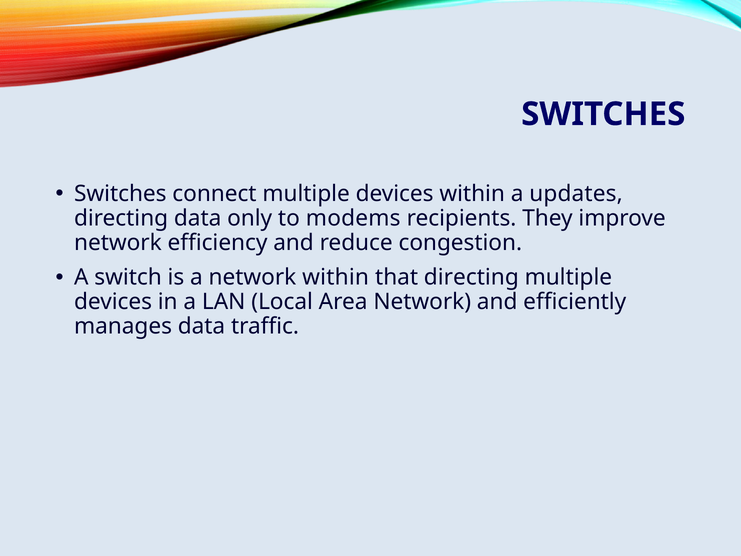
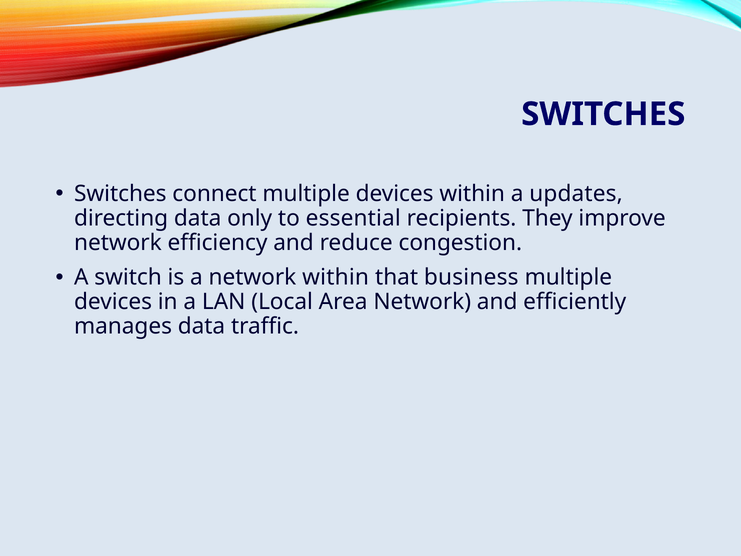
modems: modems -> essential (353, 218)
that directing: directing -> business (471, 277)
